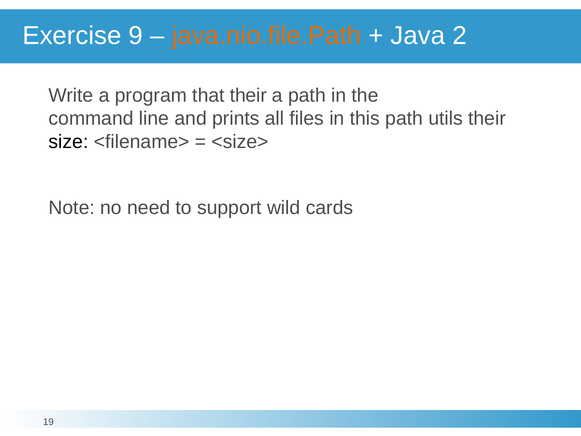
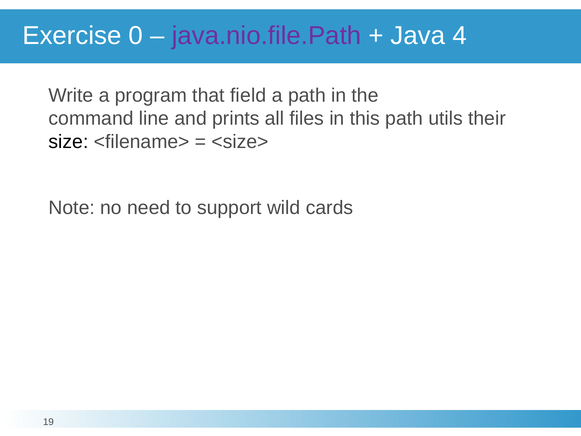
9: 9 -> 0 (136, 36)
java.nio.file.Path colour: orange -> purple (266, 36)
2: 2 -> 4 (460, 36)
that their: their -> field (248, 95)
